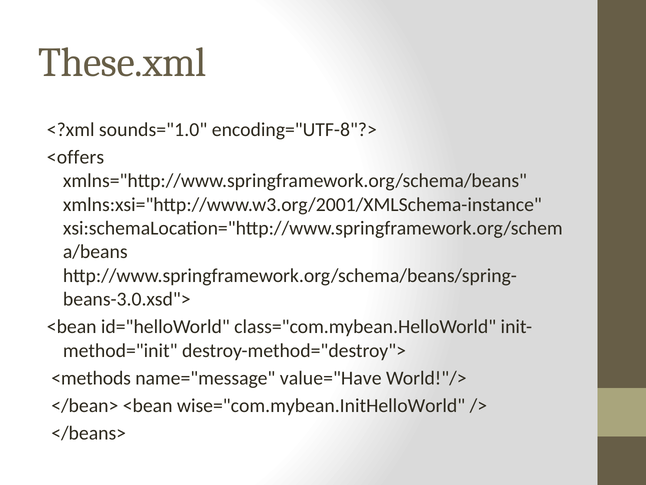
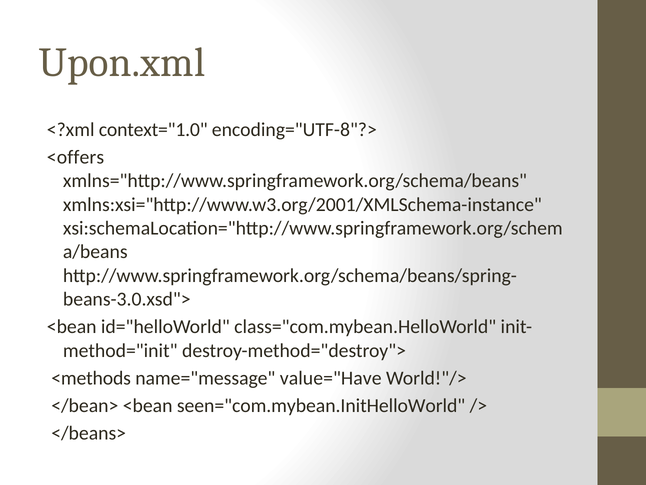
These.xml: These.xml -> Upon.xml (122, 63)
sounds="1.0: sounds="1.0 -> context="1.0 (153, 129)
wise="com.mybean.InitHelloWorld: wise="com.mybean.InitHelloWorld -> seen="com.mybean.InitHelloWorld (321, 405)
